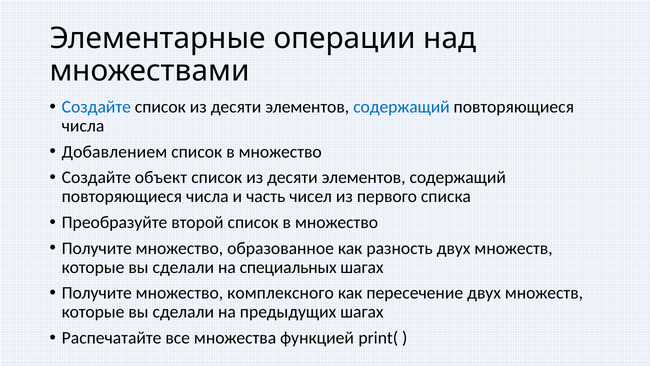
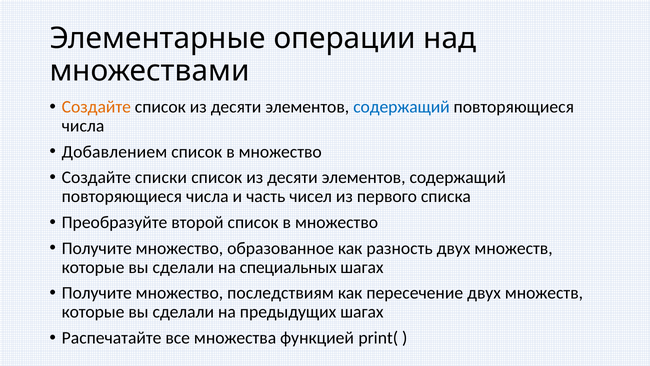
Создайте colour: blue -> orange (96, 107)
объект: объект -> списки (161, 177)
комплексного: комплексного -> последствиям (281, 293)
